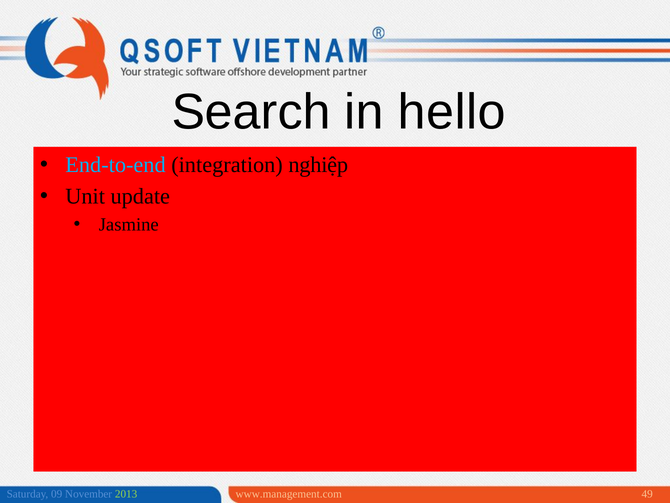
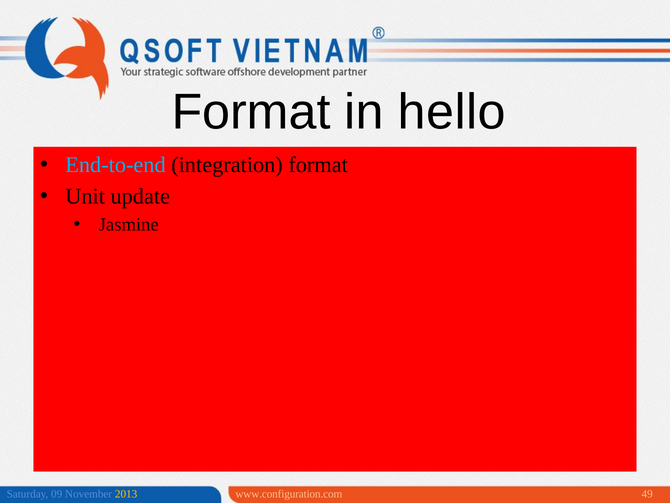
Search: Search -> Format (251, 112)
integration nghiệp: nghiệp -> format (318, 165)
2013 colour: light green -> yellow (126, 494)
www.management.com: www.management.com -> www.configuration.com (289, 494)
